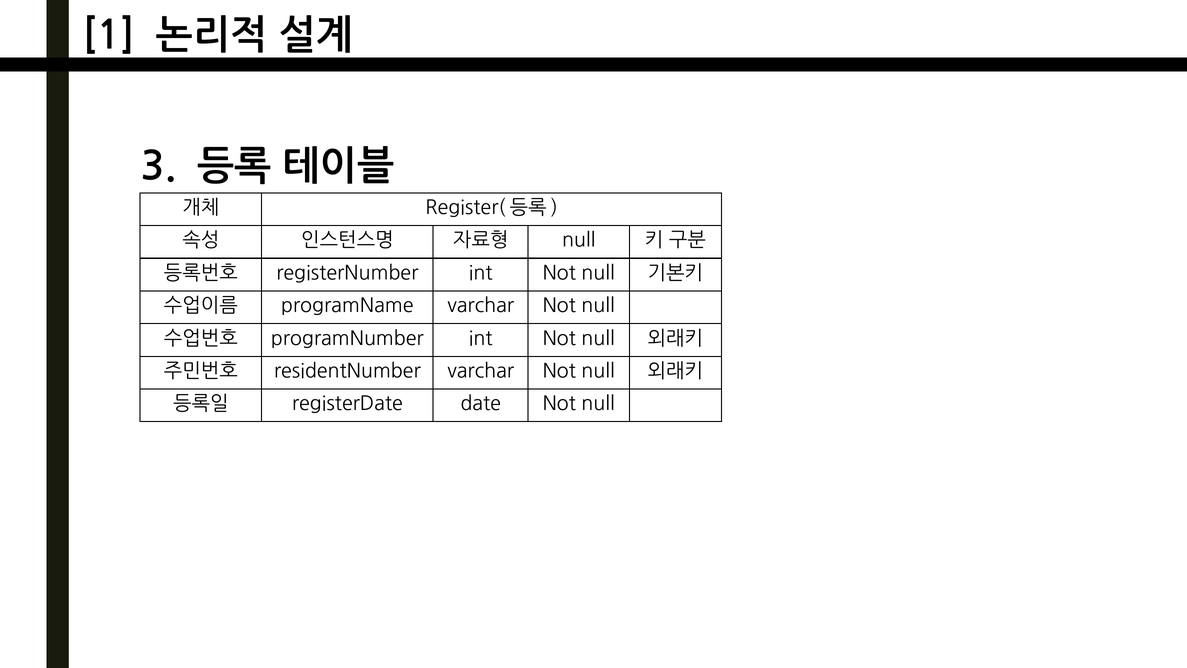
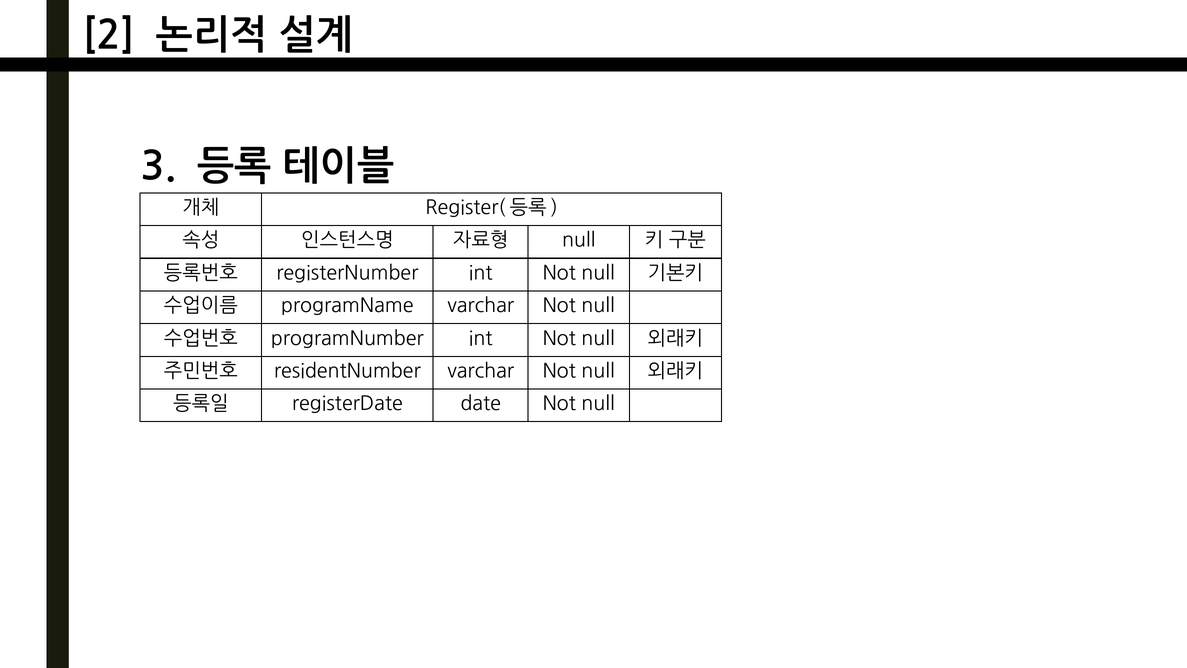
1: 1 -> 2 (109, 36)
